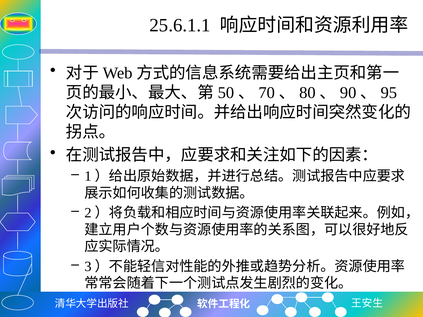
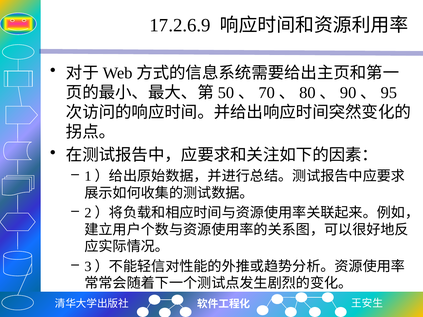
25.6.1.1: 25.6.1.1 -> 17.2.6.9 (180, 25)
